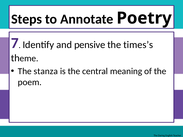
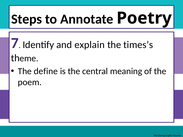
pensive: pensive -> explain (90, 45)
stanza: stanza -> define (46, 71)
